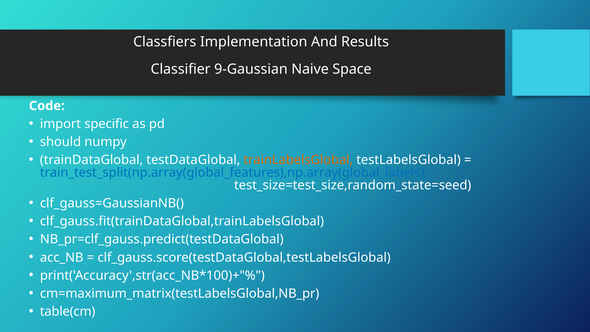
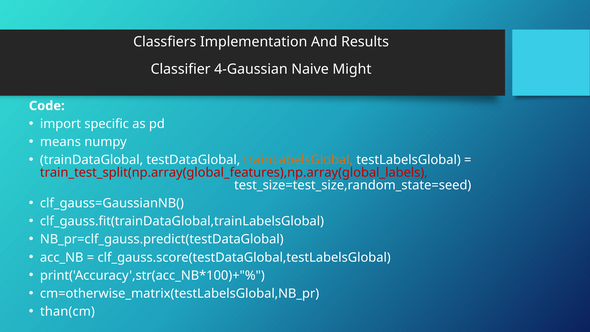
9-Gaussian: 9-Gaussian -> 4-Gaussian (251, 69)
Space: Space -> Might (352, 69)
should: should -> means (60, 142)
train_test_split(np.array(global_features),np.array(global_labels colour: blue -> red (234, 173)
cm=maximum_matrix(testLabelsGlobal,NB_pr: cm=maximum_matrix(testLabelsGlobal,NB_pr -> cm=otherwise_matrix(testLabelsGlobal,NB_pr (180, 293)
table(cm: table(cm -> than(cm (67, 312)
